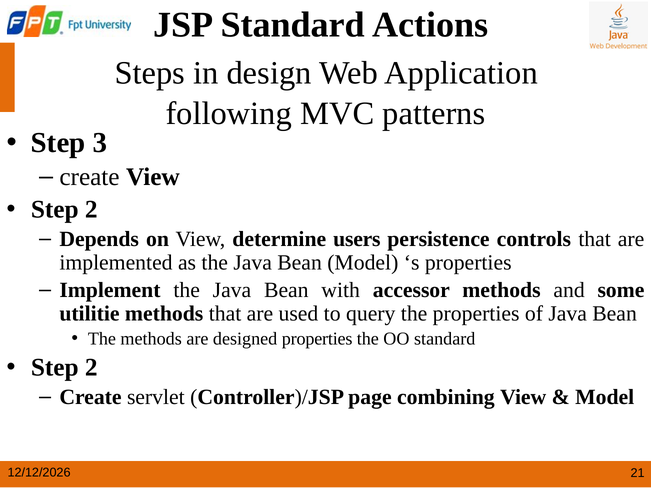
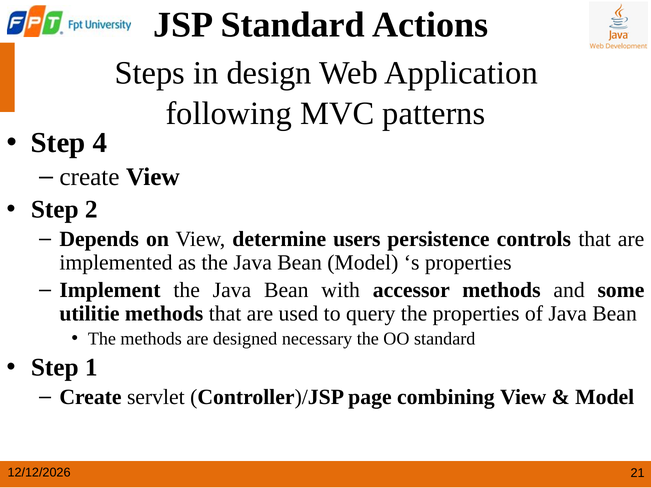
3: 3 -> 4 (100, 143)
designed properties: properties -> necessary (317, 339)
2: 2 -> 1 (91, 367)
